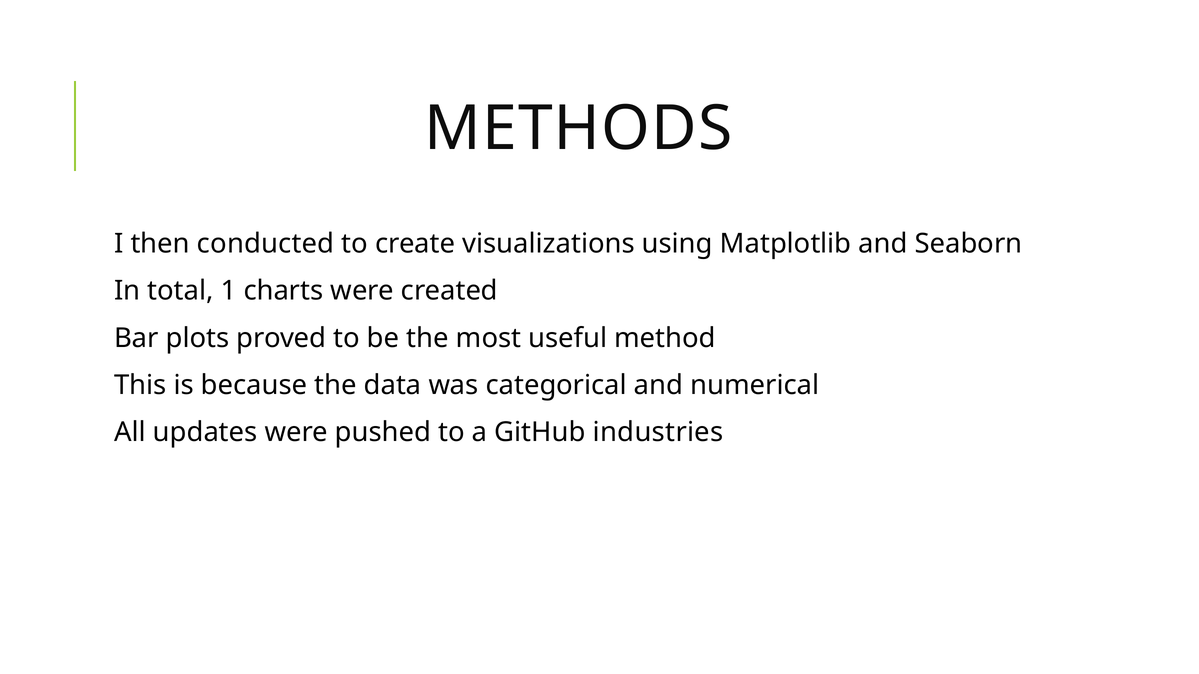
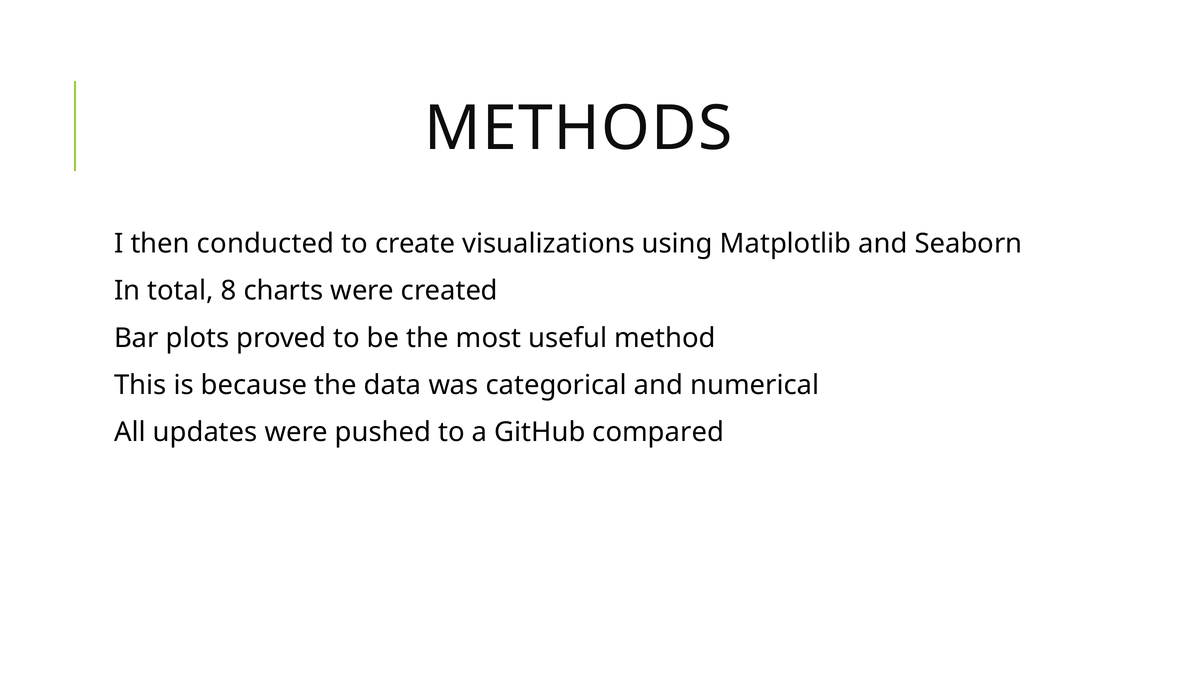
1: 1 -> 8 (229, 291)
industries: industries -> compared (658, 433)
